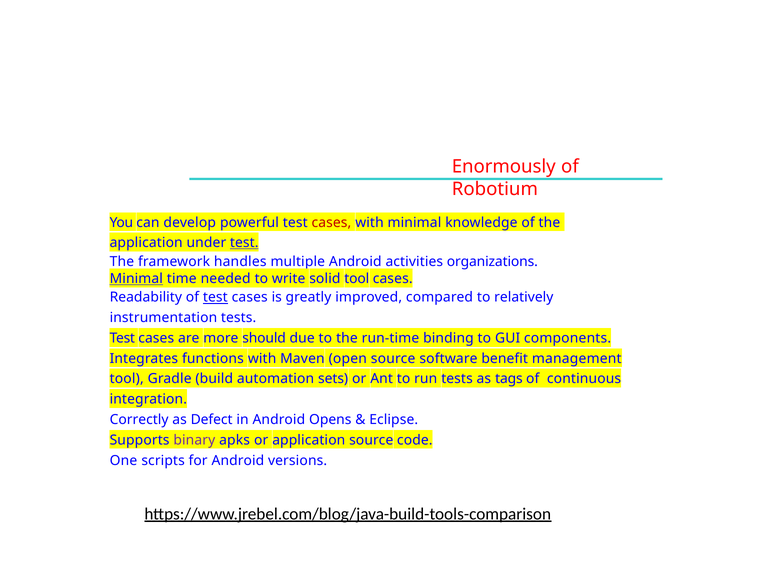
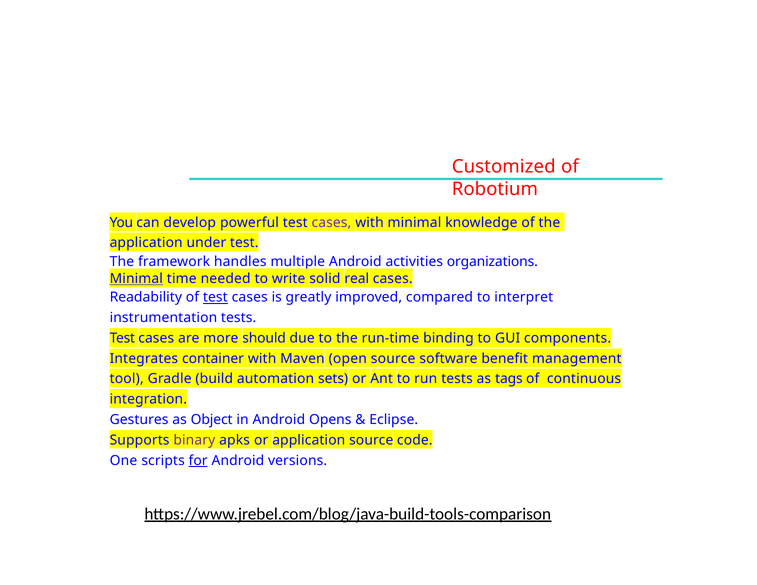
Enormously: Enormously -> Customized (504, 166)
cases colour: red -> purple (331, 222)
test underline: present -> none (244, 243)
solid tool: tool -> real (357, 279)
relatively: relatively -> interpret (524, 297)
functions: functions -> container (213, 359)
Correctly: Correctly -> Gestures (139, 420)
Defect: Defect -> Object (212, 420)
for underline: none -> present (198, 460)
